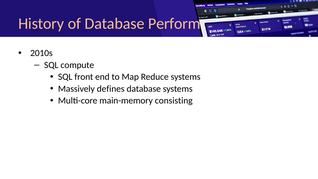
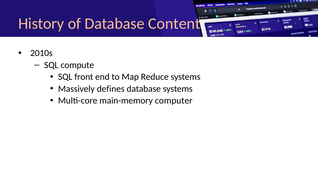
Perform: Perform -> Content (174, 24)
consisting: consisting -> computer (174, 101)
